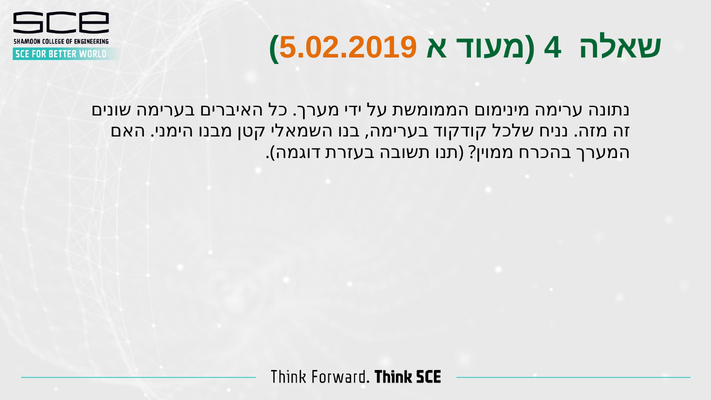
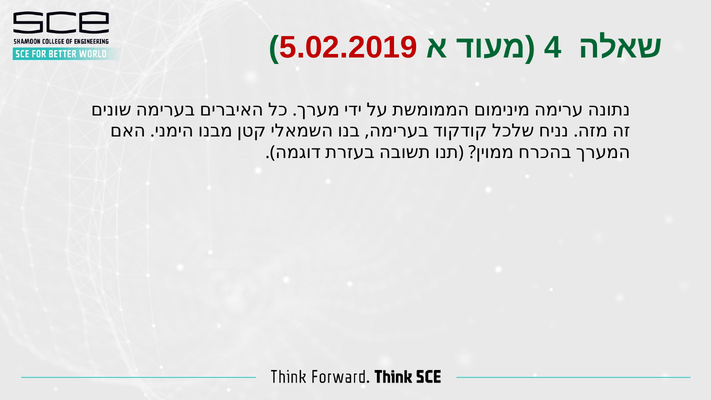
5.02.2019 colour: orange -> red (348, 48)
